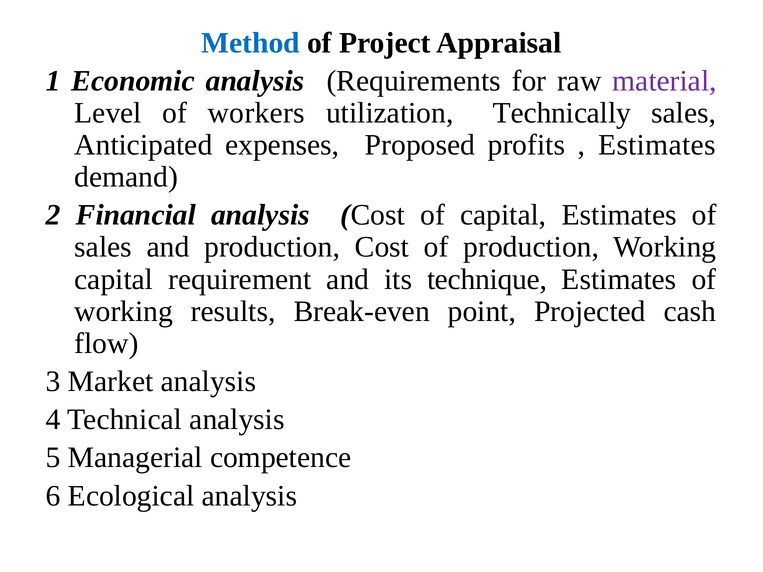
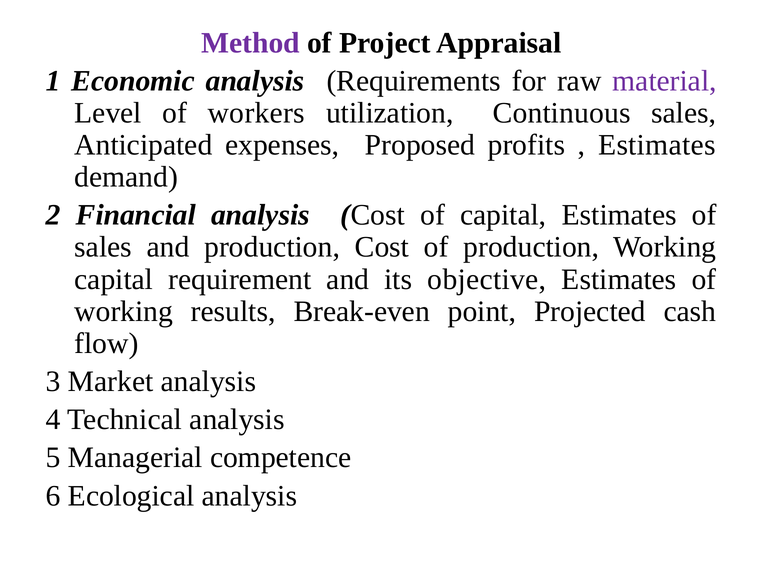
Method colour: blue -> purple (251, 43)
Technically: Technically -> Continuous (562, 113)
technique: technique -> objective (487, 279)
